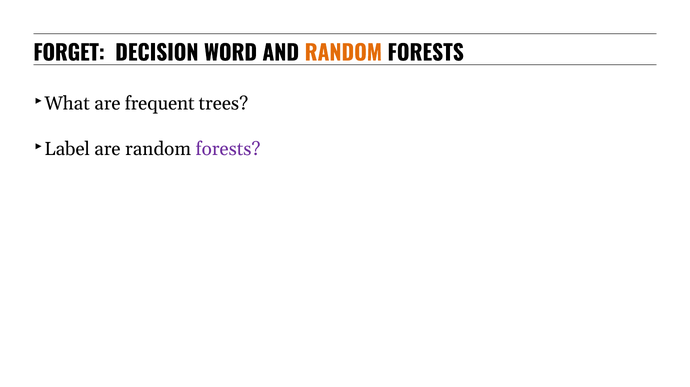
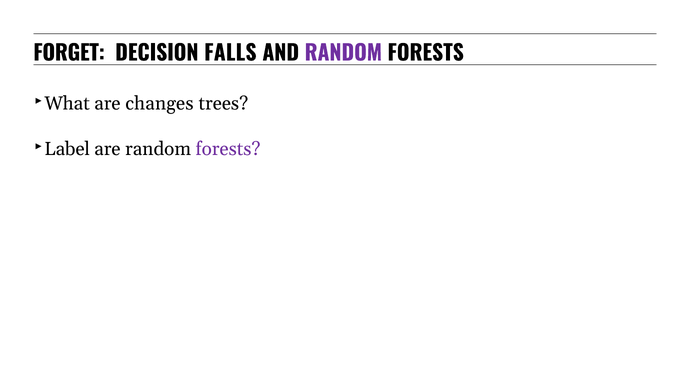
WORD: WORD -> FALLS (230, 54)
RANDOM colour: orange -> purple (343, 54)
frequent: frequent -> changes (159, 104)
